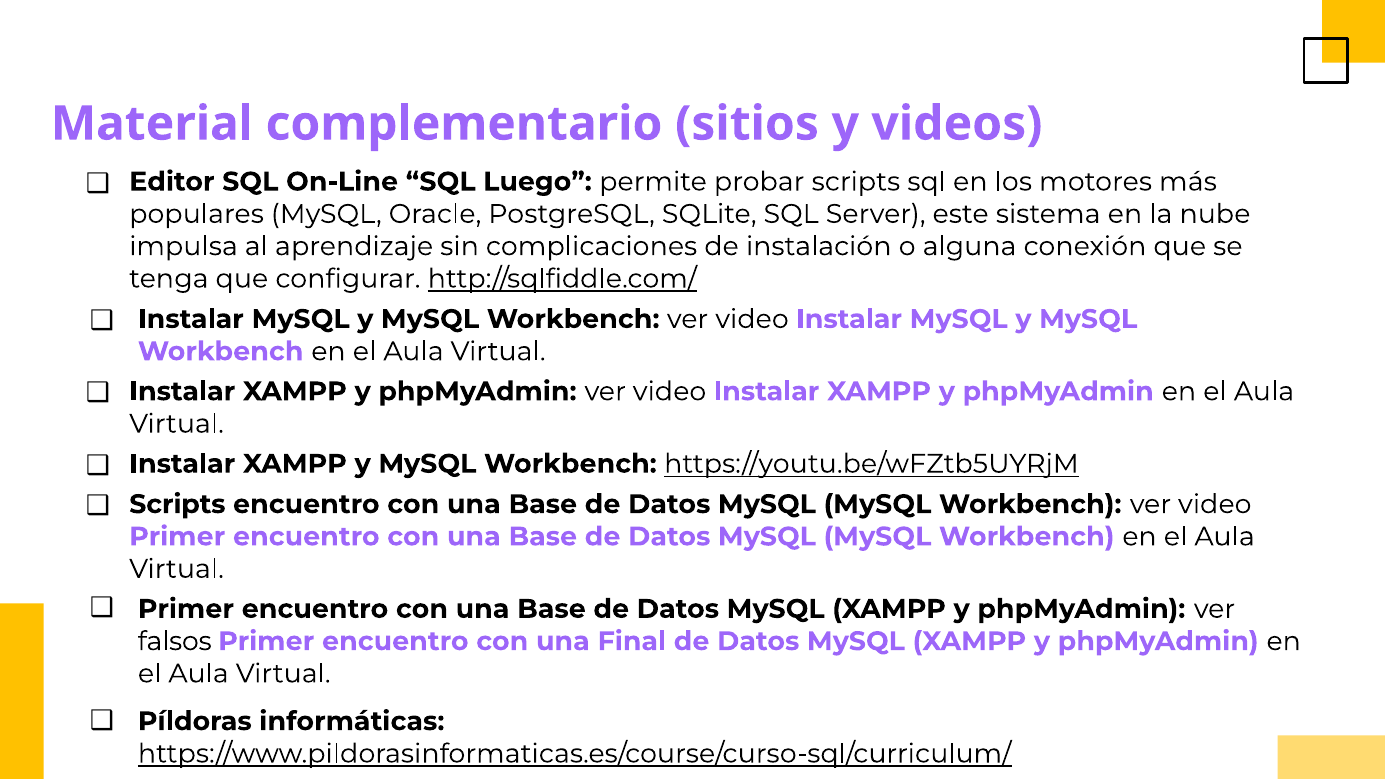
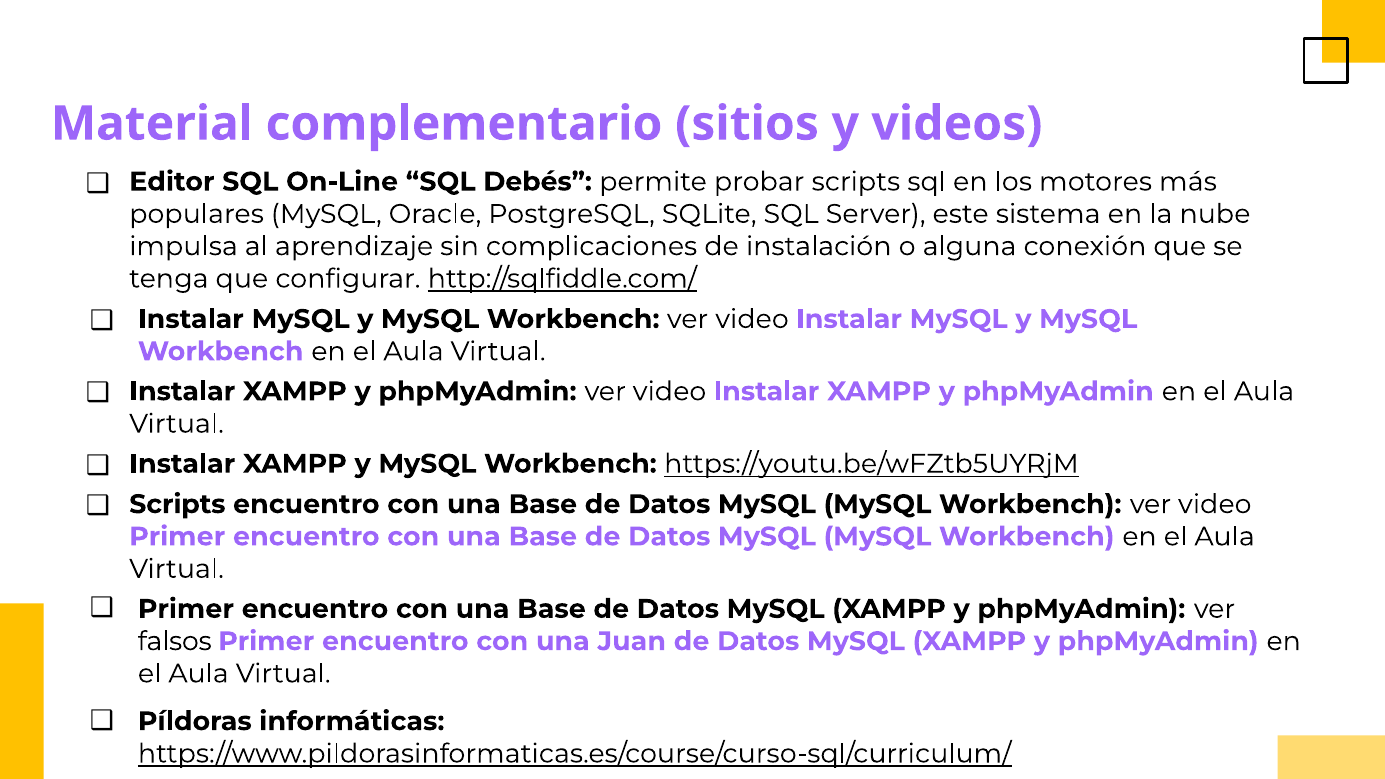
Luego: Luego -> Debés (538, 182)
Final: Final -> Juan (632, 641)
